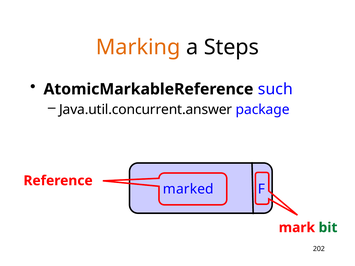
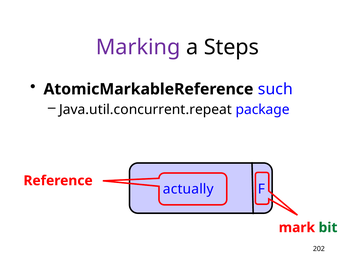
Marking colour: orange -> purple (138, 47)
Java.util.concurrent.answer: Java.util.concurrent.answer -> Java.util.concurrent.repeat (145, 110)
marked: marked -> actually (188, 189)
